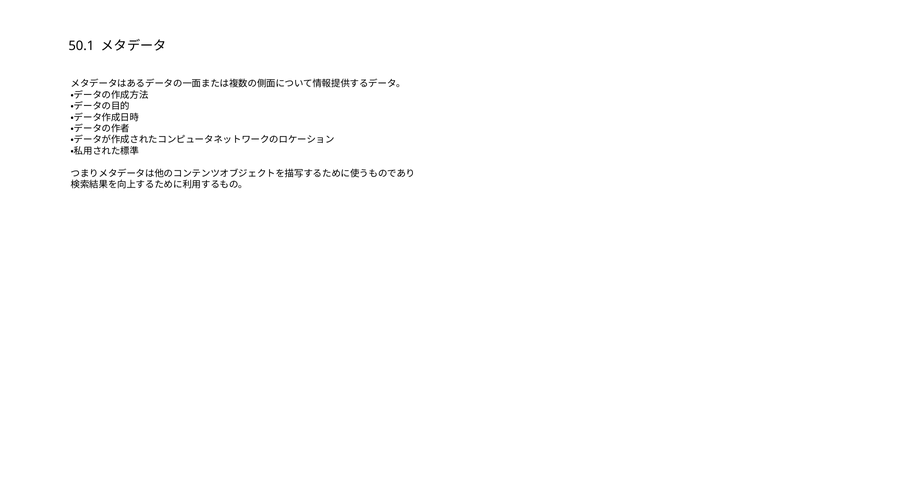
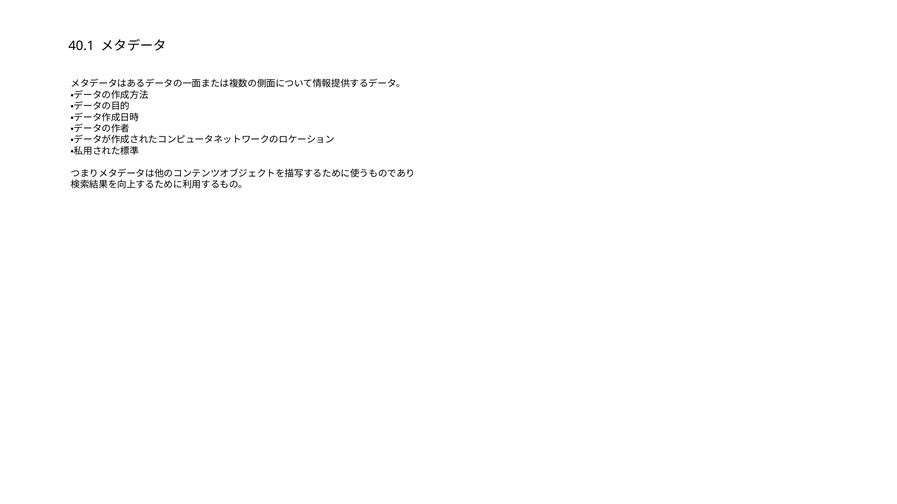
50.1: 50.1 -> 40.1 (81, 46)
